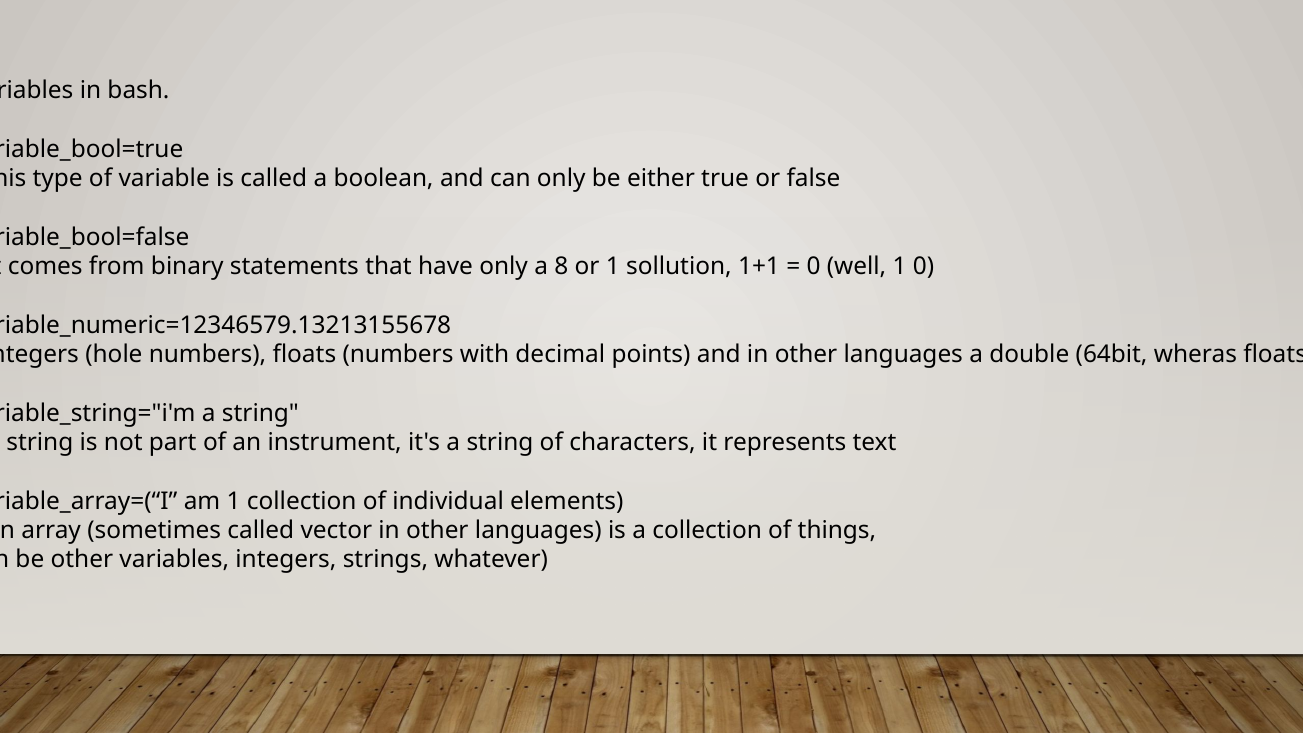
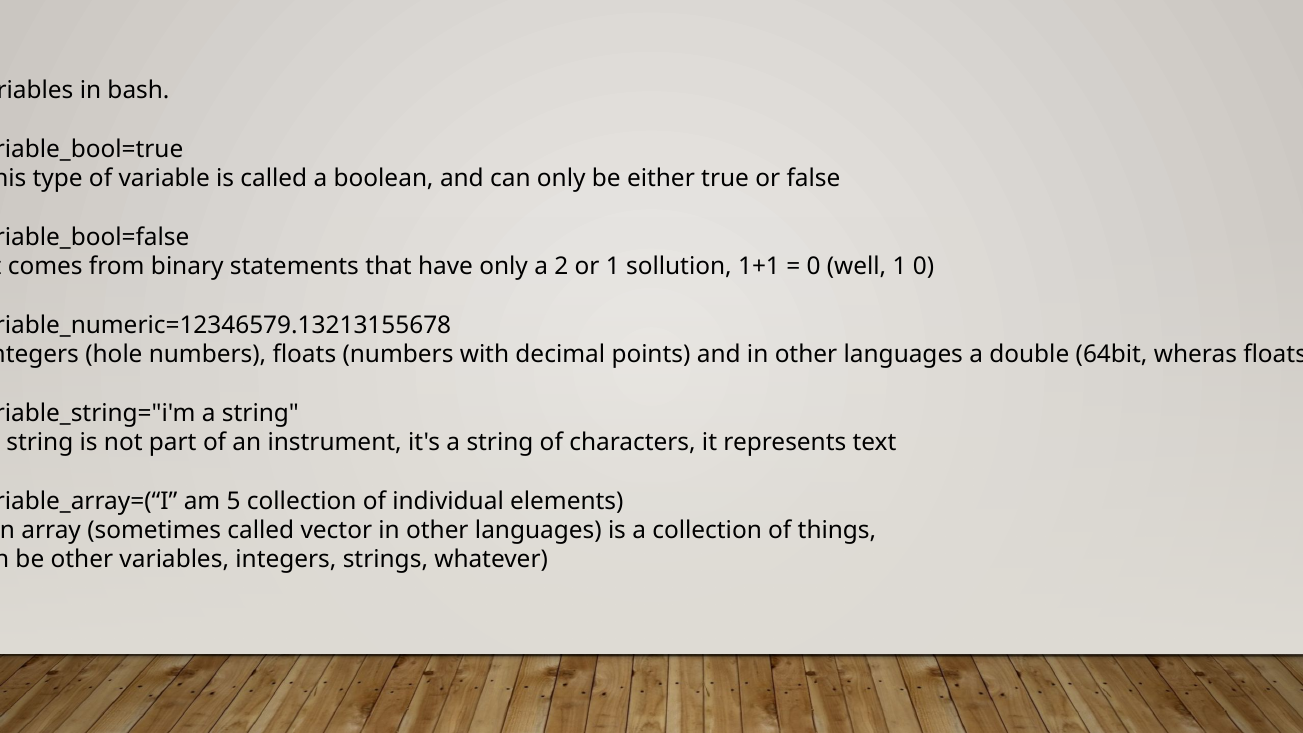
8: 8 -> 2 (561, 267)
am 1: 1 -> 5 (234, 501)
